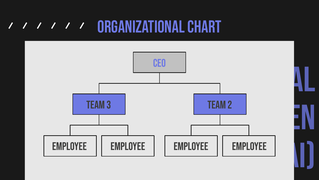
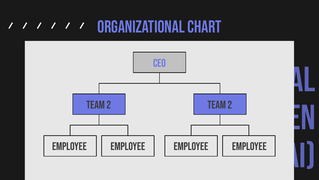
3: 3 -> 2 (109, 105)
